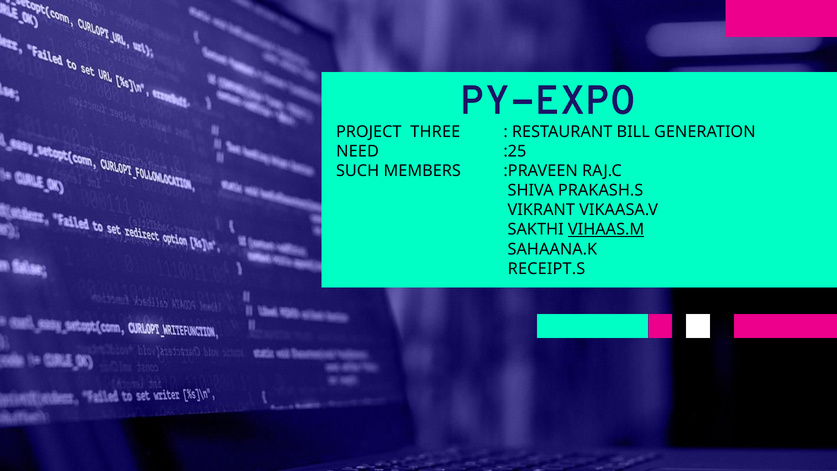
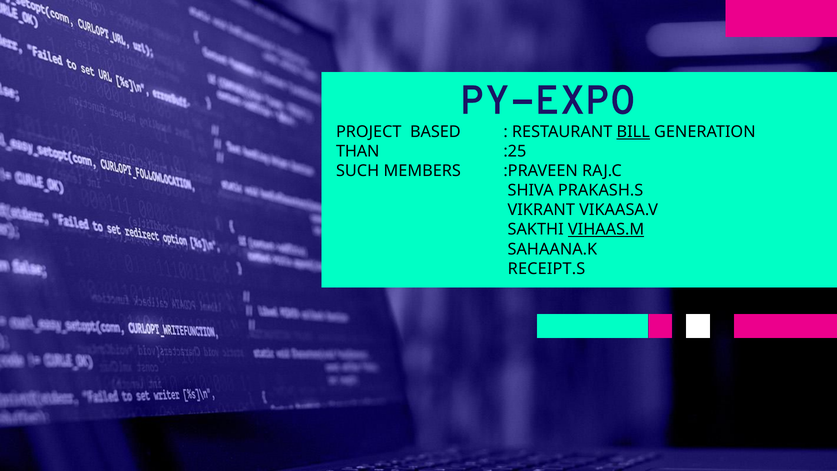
THREE: THREE -> BASED (435, 132)
BILL underline: none -> present (633, 132)
NEED: NEED -> THAN (358, 151)
